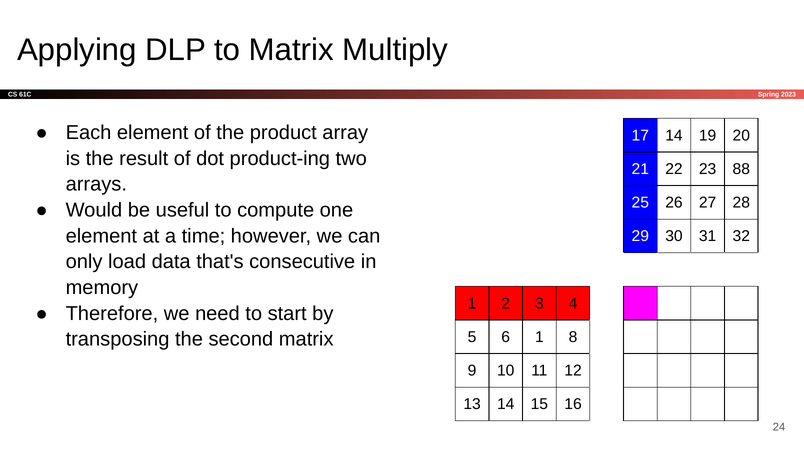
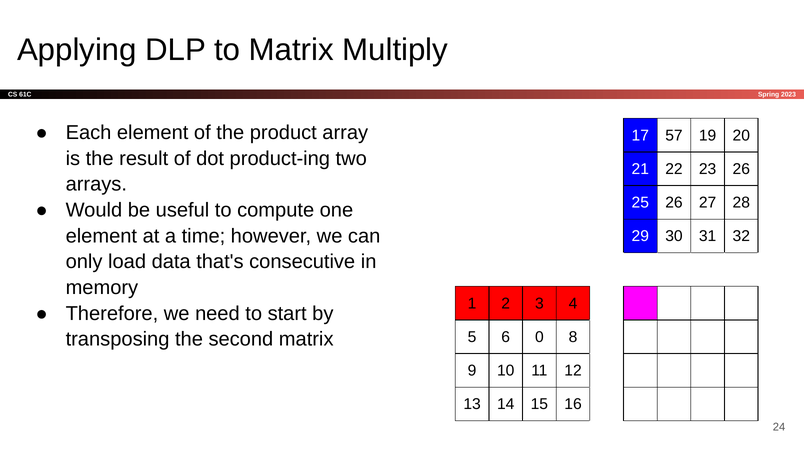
17 14: 14 -> 57 (674, 135)
23 88: 88 -> 26 (741, 169)
6 1: 1 -> 0 (539, 337)
